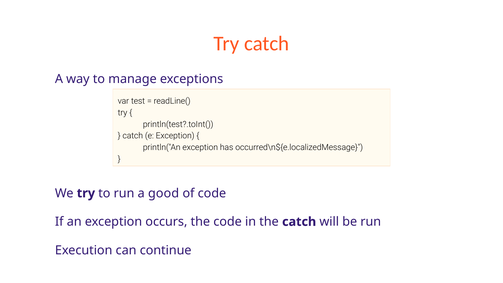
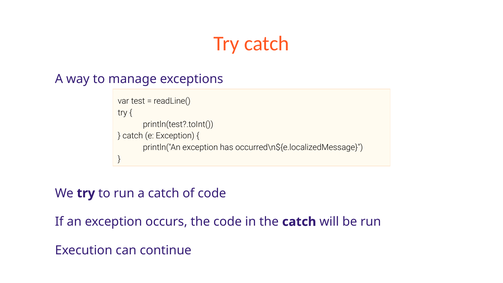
a good: good -> catch (164, 193)
